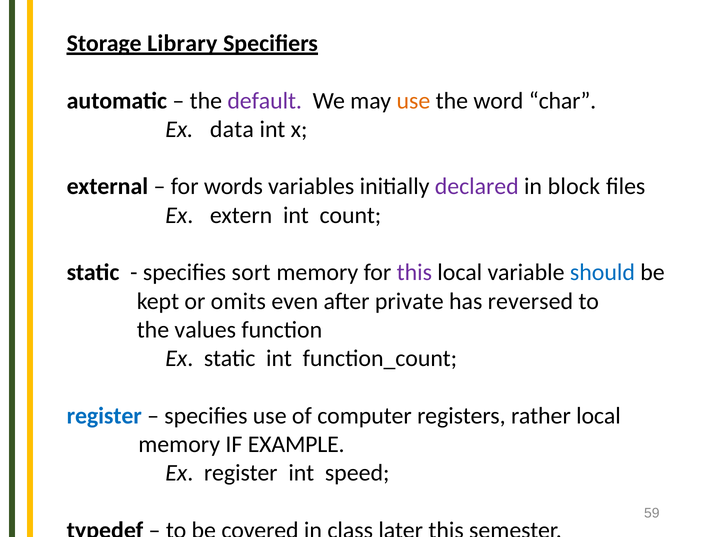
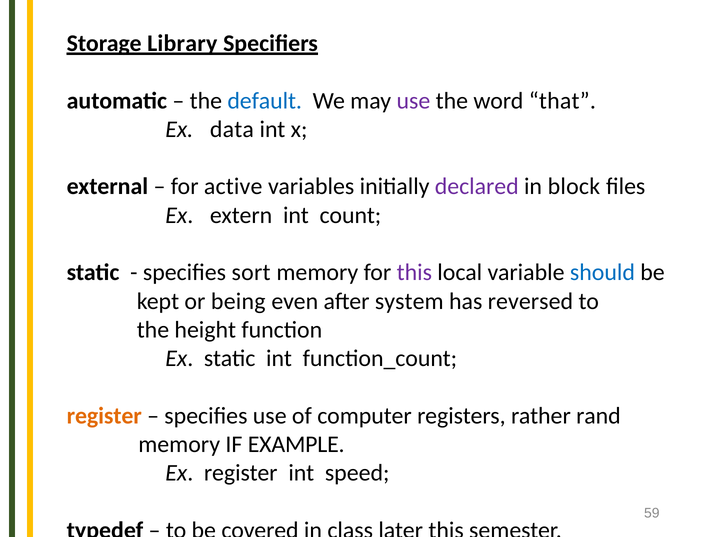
default colour: purple -> blue (265, 101)
use colour: orange -> purple (413, 101)
char: char -> that (562, 101)
words: words -> active (233, 187)
omits: omits -> being (238, 301)
private: private -> system (409, 301)
values: values -> height (205, 330)
register colour: blue -> orange (104, 416)
rather local: local -> rand (598, 416)
